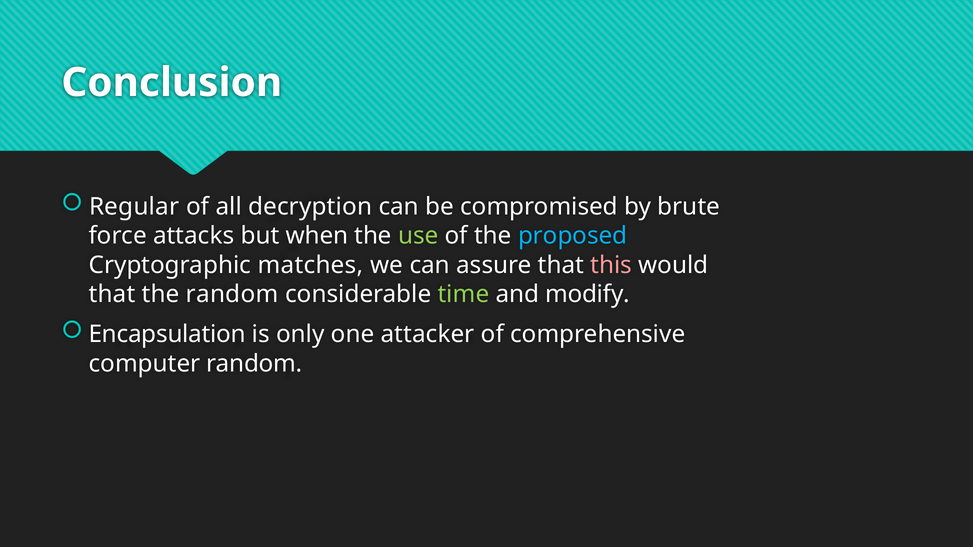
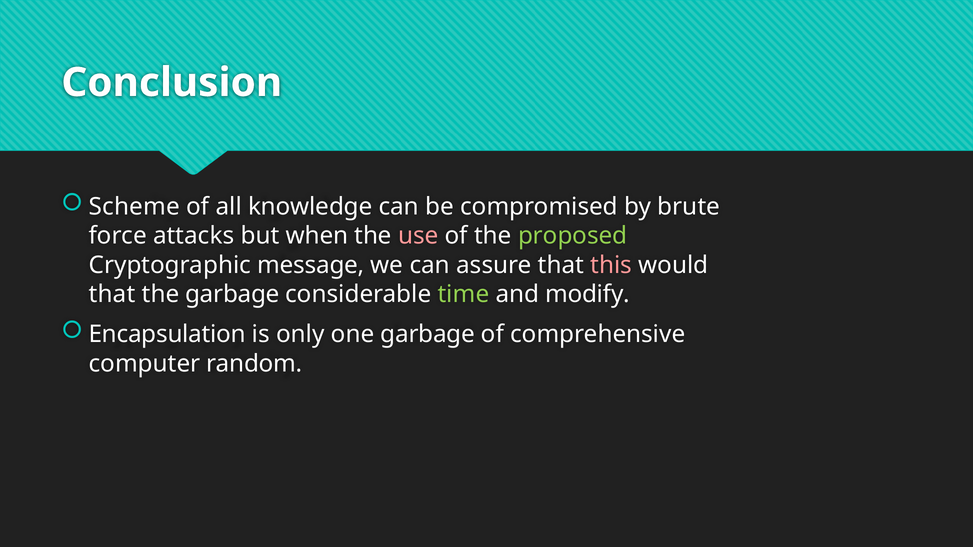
Regular: Regular -> Scheme (134, 207)
decryption: decryption -> knowledge (310, 207)
use colour: light green -> pink (418, 236)
proposed colour: light blue -> light green (573, 236)
matches: matches -> message (311, 265)
the random: random -> garbage (232, 294)
one attacker: attacker -> garbage (428, 335)
